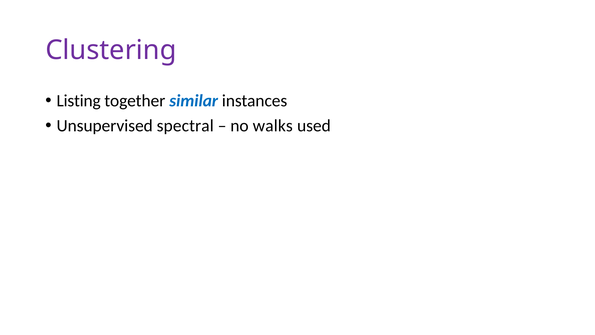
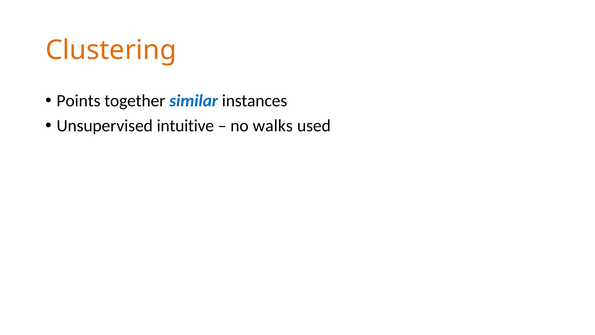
Clustering colour: purple -> orange (111, 50)
Listing: Listing -> Points (78, 101)
spectral: spectral -> intuitive (185, 126)
